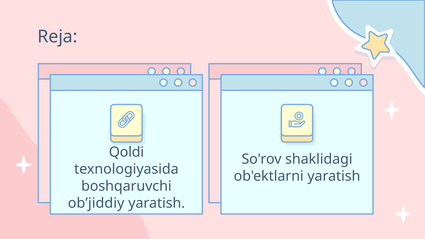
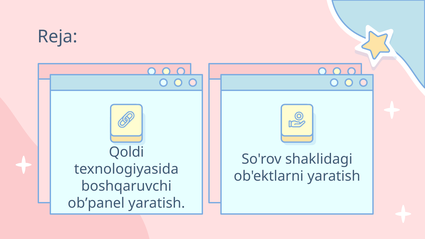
ob’jiddiy: ob’jiddiy -> ob’pаnеl (96, 203)
